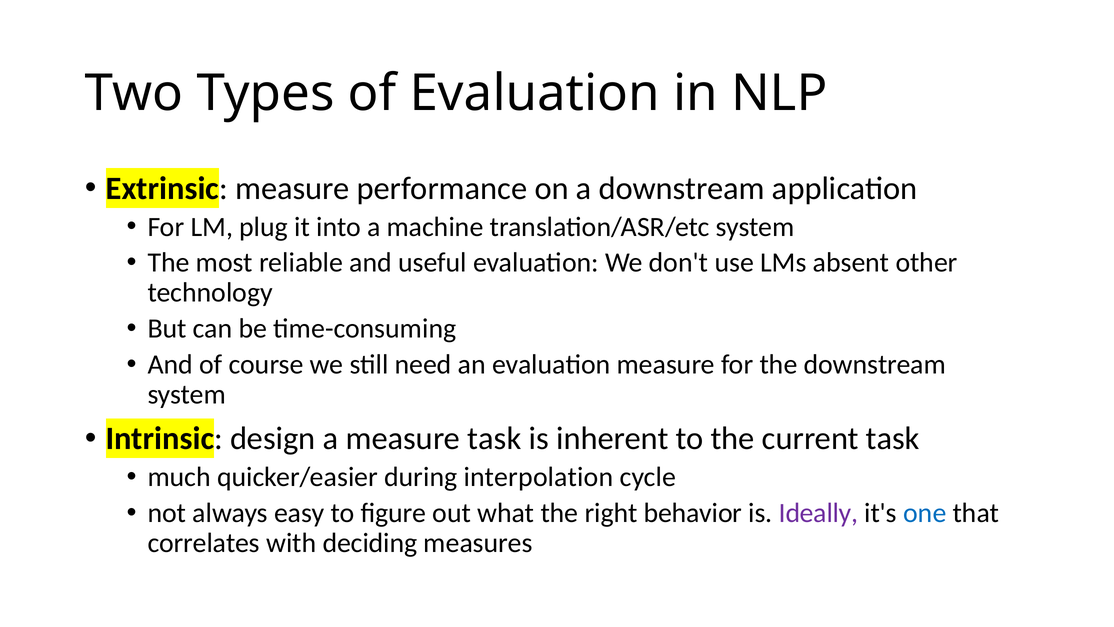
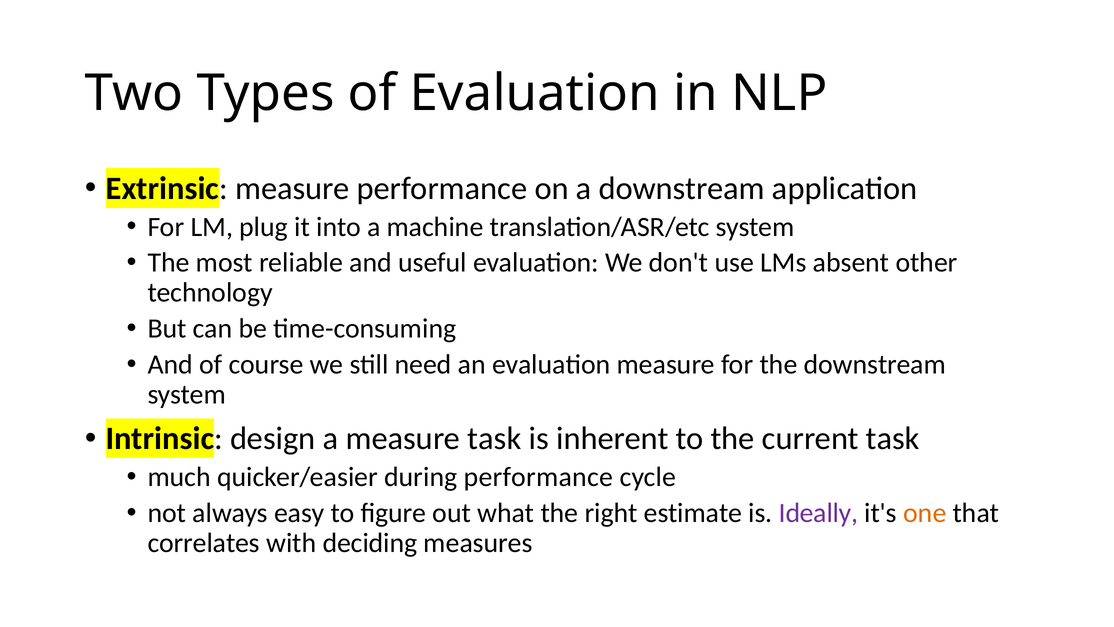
during interpolation: interpolation -> performance (538, 477)
behavior: behavior -> estimate (693, 513)
one colour: blue -> orange (925, 513)
